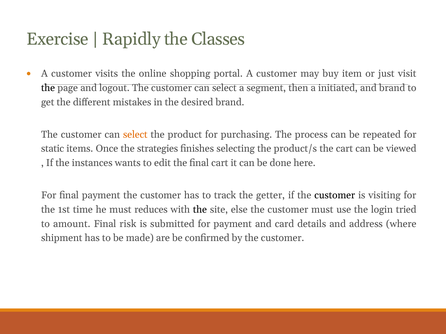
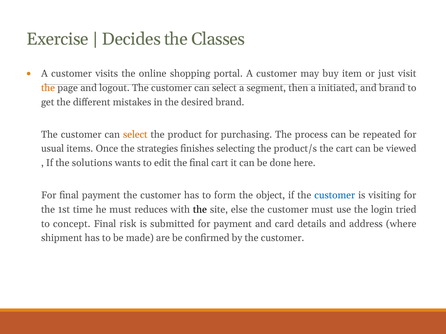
Rapidly: Rapidly -> Decides (131, 39)
the colour: black -> orange (48, 88)
static: static -> usual (53, 149)
instances: instances -> solutions (92, 163)
track: track -> form (225, 196)
getter: getter -> object (271, 196)
customer colour: black -> blue (335, 196)
amount: amount -> concept (72, 224)
